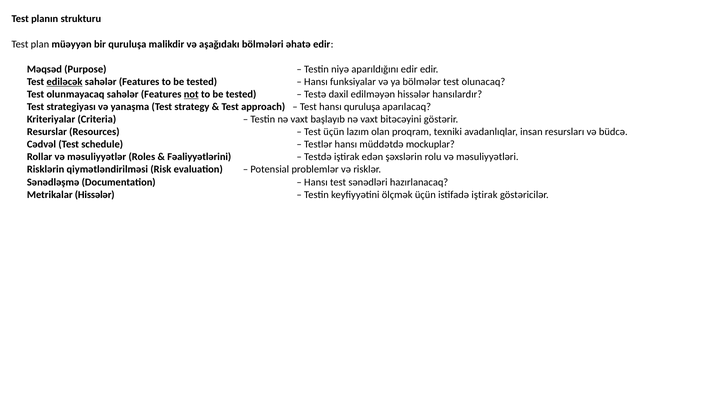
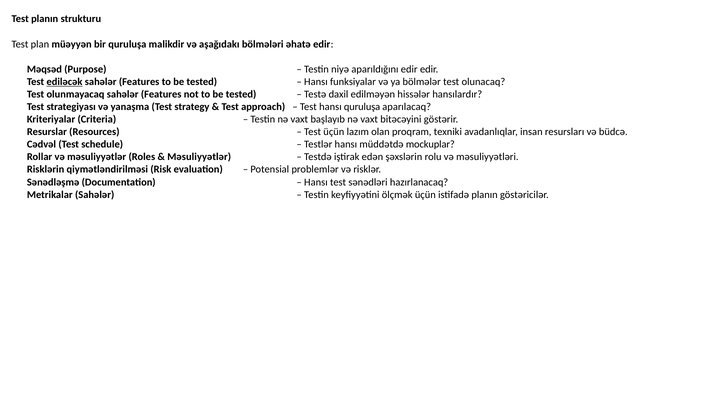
not underline: present -> none (191, 94)
Fəaliyyətlərini: Fəaliyyətlərini -> Məsuliyyətlər (199, 157)
Hissələr: Hissələr -> Sahələr (95, 194)
istifadə iştirak: iştirak -> planın (485, 194)
